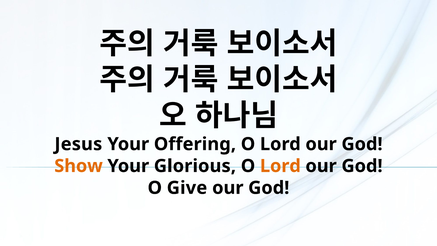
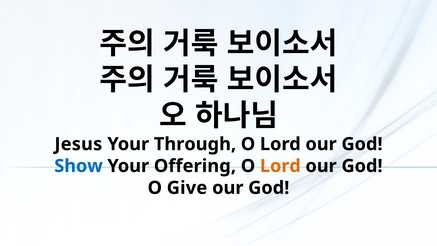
Offering: Offering -> Through (195, 144)
Show colour: orange -> blue (79, 166)
Glorious: Glorious -> Offering (195, 166)
